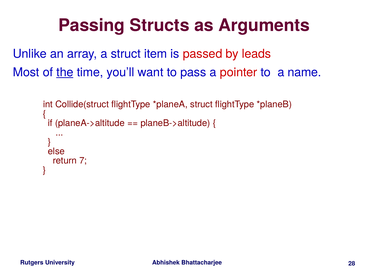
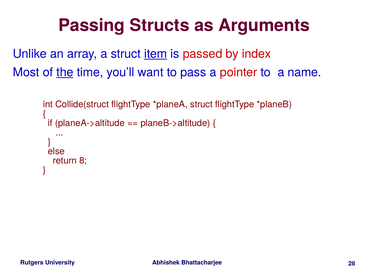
item underline: none -> present (156, 54)
leads: leads -> index (257, 54)
7: 7 -> 8 (83, 161)
